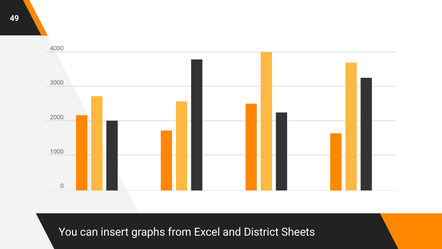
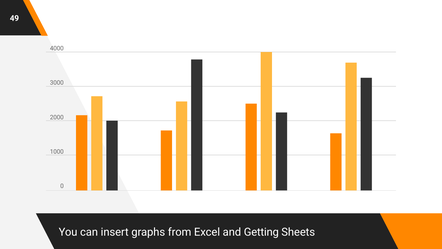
District: District -> Getting (261, 232)
